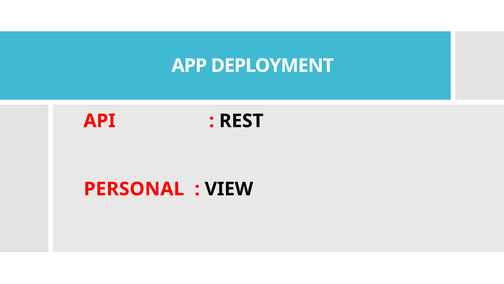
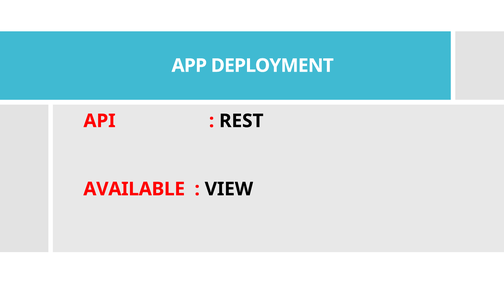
PERSONAL: PERSONAL -> AVAILABLE (134, 189)
